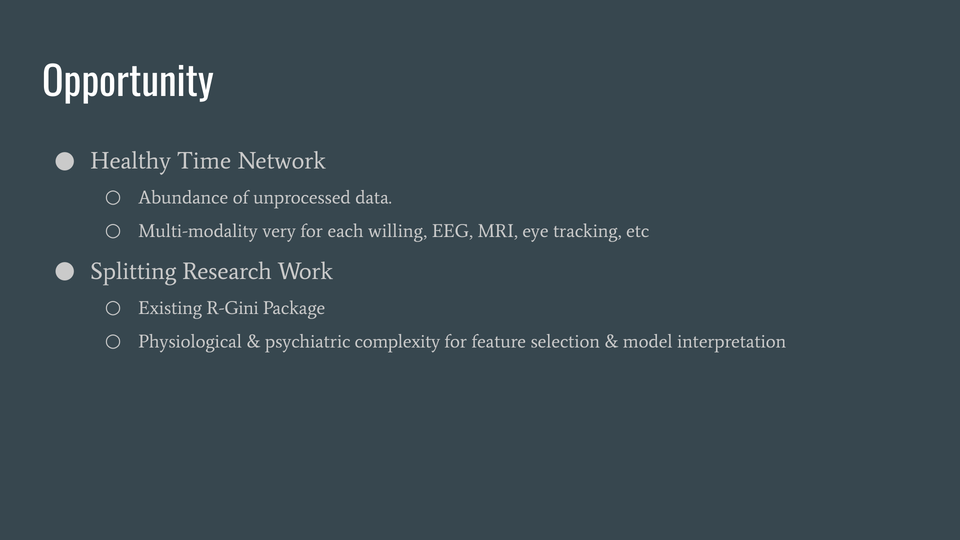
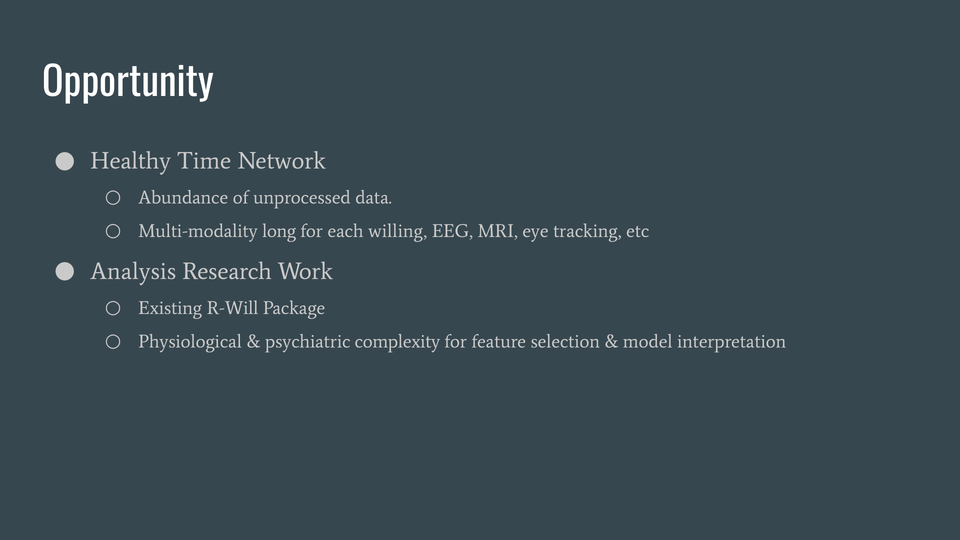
very: very -> long (279, 231)
Splitting: Splitting -> Analysis (133, 271)
R-Gini: R-Gini -> R-Will (233, 308)
